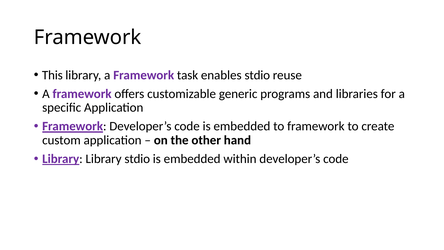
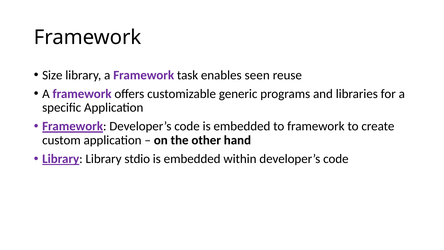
This: This -> Size (52, 75)
enables stdio: stdio -> seen (257, 75)
